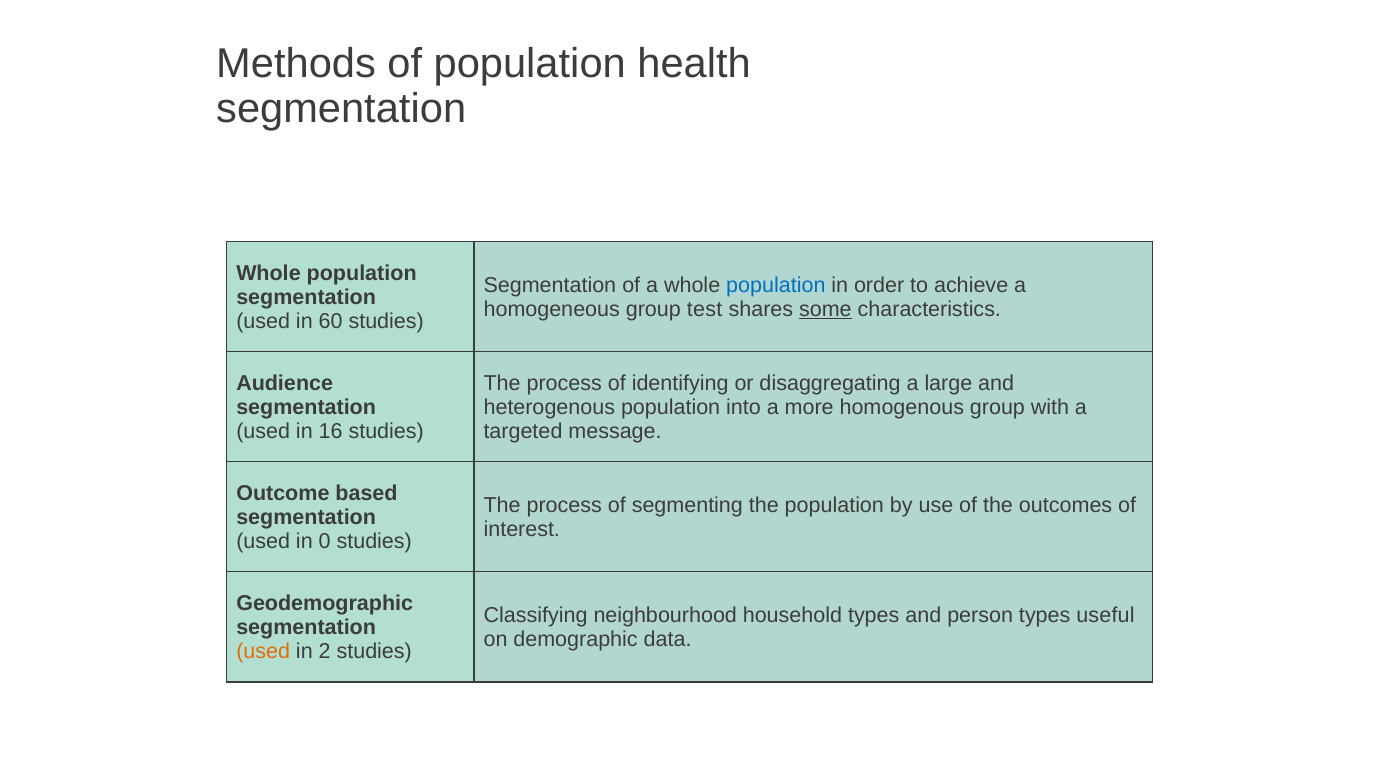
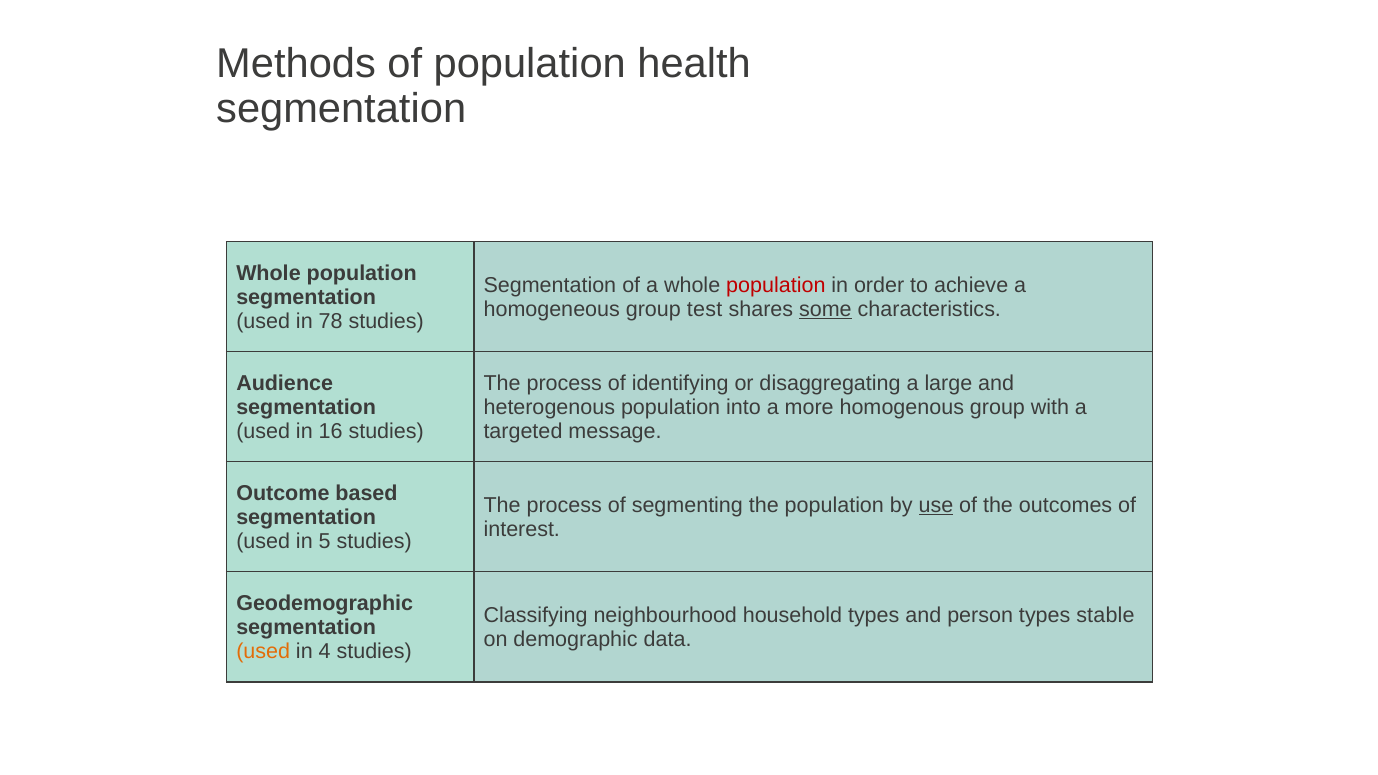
population colour: blue -> red (776, 285)
60: 60 -> 78 (331, 321)
use underline: none -> present (936, 505)
0: 0 -> 5 (325, 541)
useful: useful -> stable (1105, 615)
2: 2 -> 4 (325, 651)
